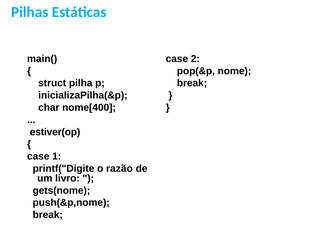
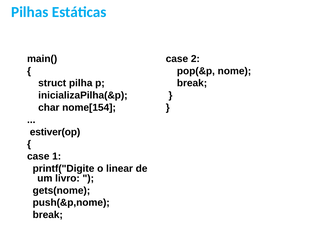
nome[400: nome[400 -> nome[154 (89, 108)
razão: razão -> linear (119, 169)
